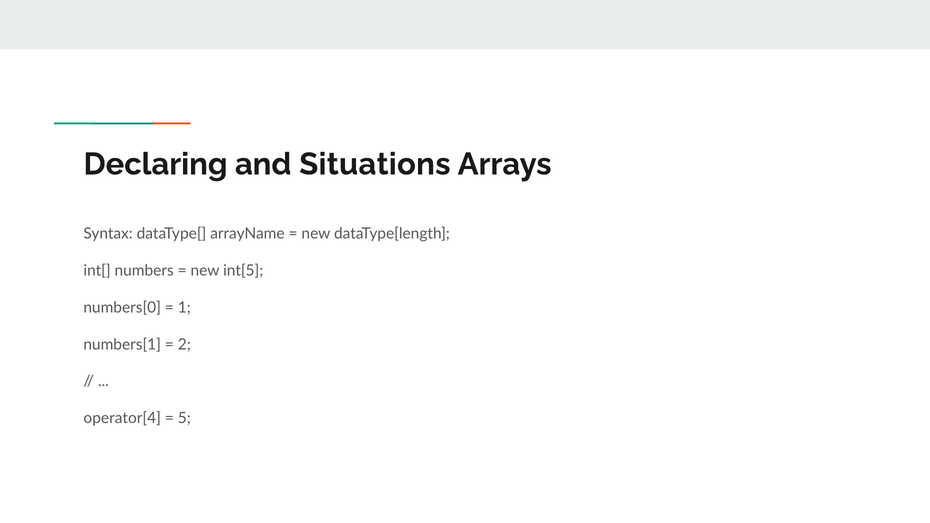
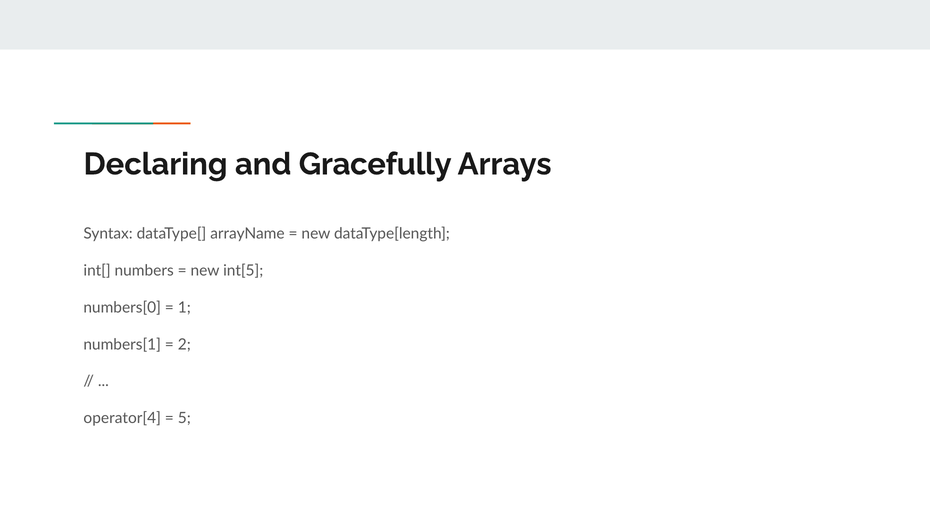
Situations: Situations -> Gracefully (375, 164)
